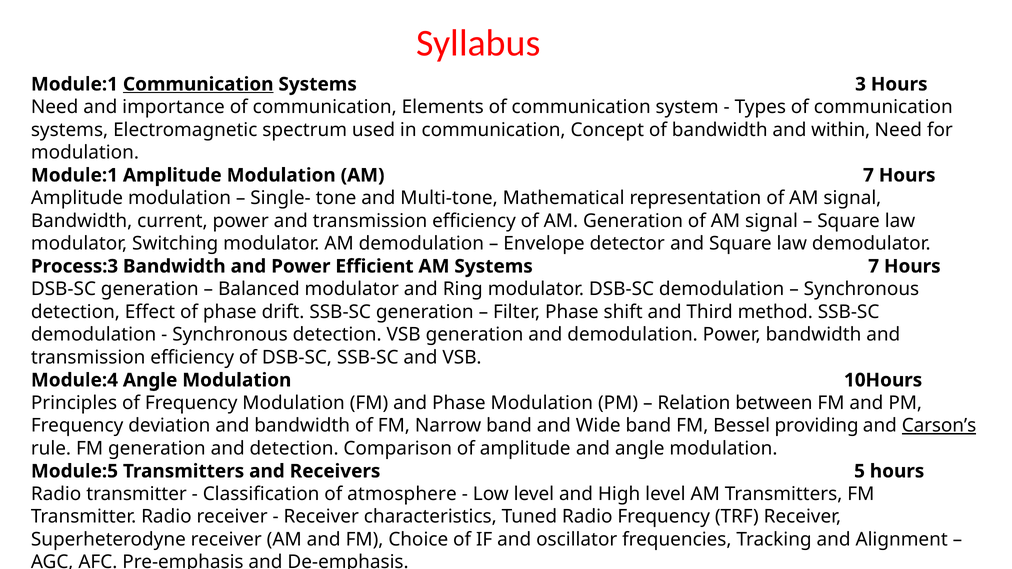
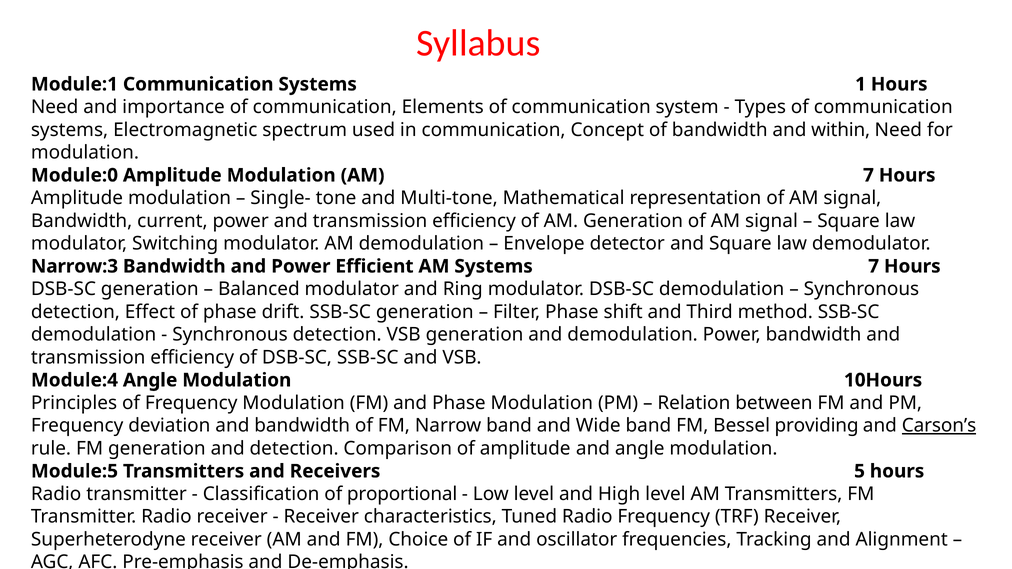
Communication underline: present -> none (198, 84)
3: 3 -> 1 (861, 84)
Module:1: Module:1 -> Module:0 (74, 175)
Process:3: Process:3 -> Narrow:3 (75, 266)
atmosphere: atmosphere -> proportional (402, 494)
